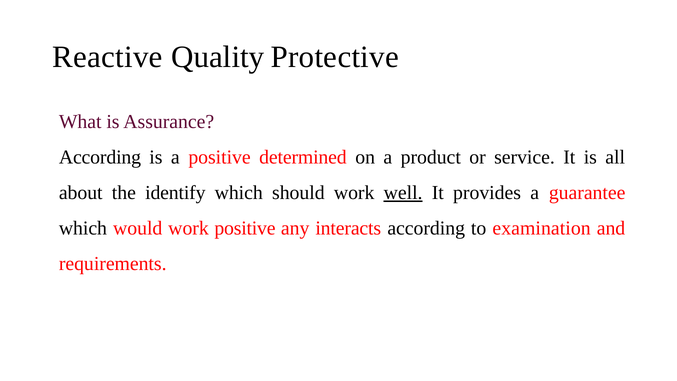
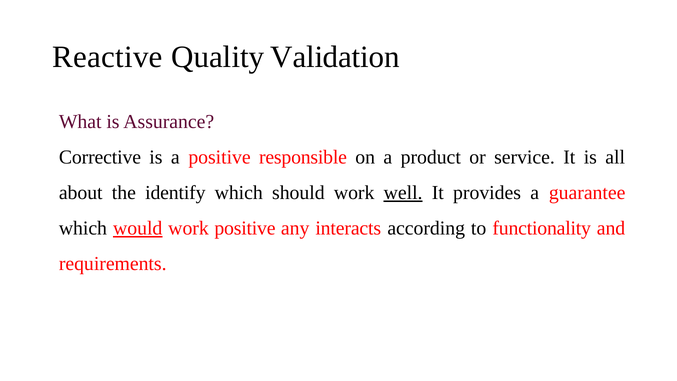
Protective: Protective -> Validation (335, 57)
According: According -> Corrective (100, 157)
determined: determined -> responsible (303, 157)
would underline: none -> present (138, 228)
examination: examination -> functionality (542, 228)
